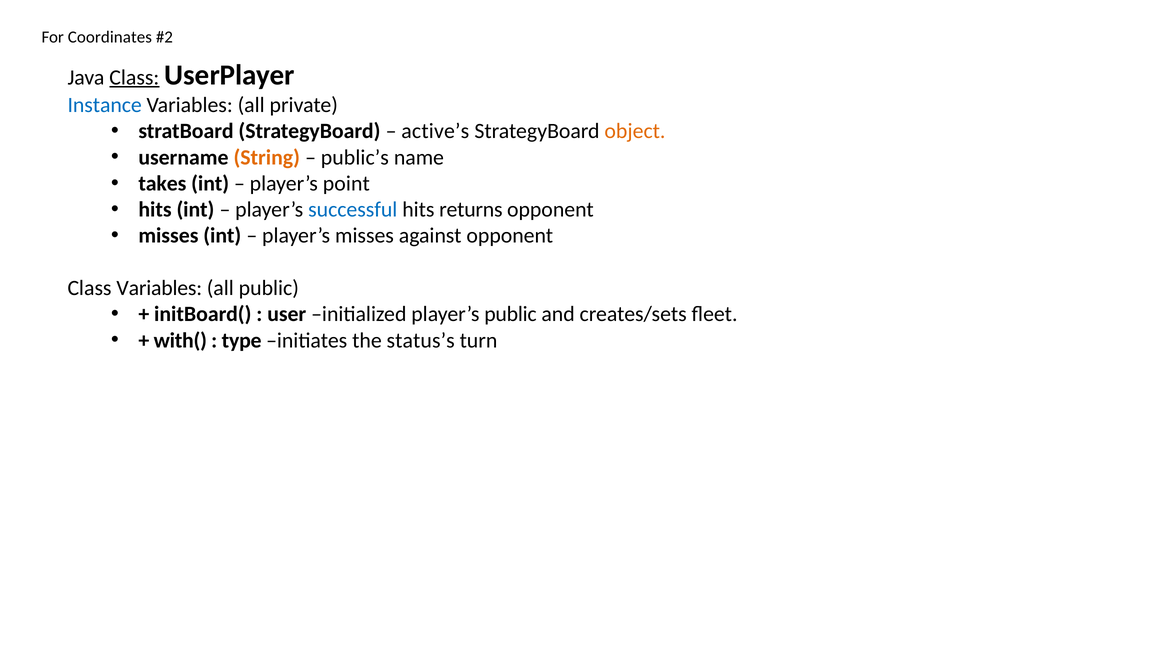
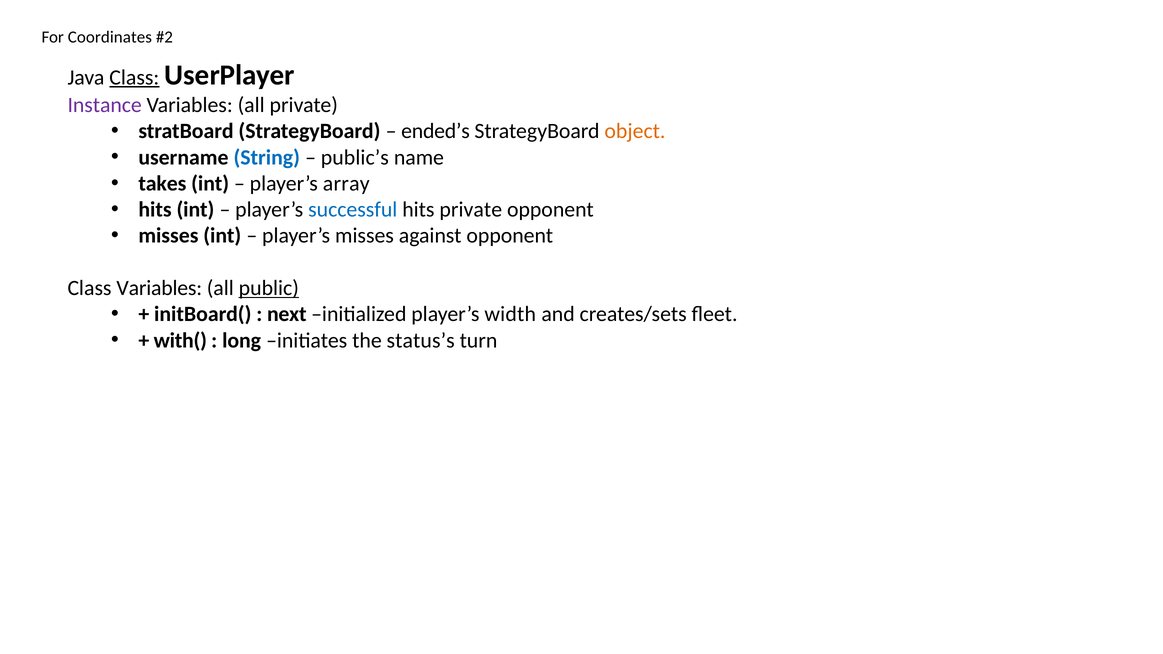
Instance colour: blue -> purple (105, 105)
active’s: active’s -> ended’s (436, 131)
String colour: orange -> blue (267, 157)
point: point -> array (346, 184)
hits returns: returns -> private (471, 210)
public underline: none -> present (269, 288)
user: user -> next (287, 314)
player’s public: public -> width (510, 314)
type: type -> long (242, 341)
